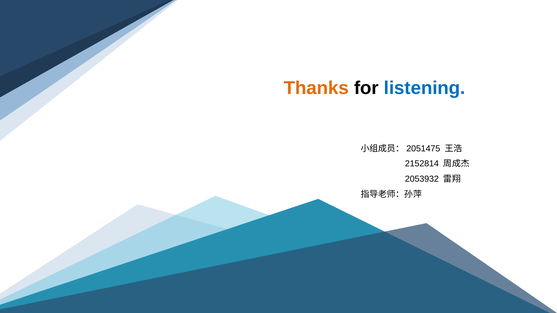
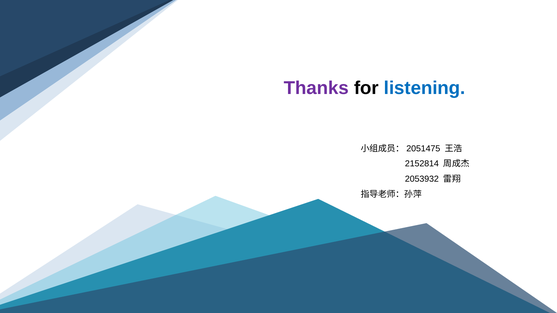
Thanks colour: orange -> purple (316, 88)
